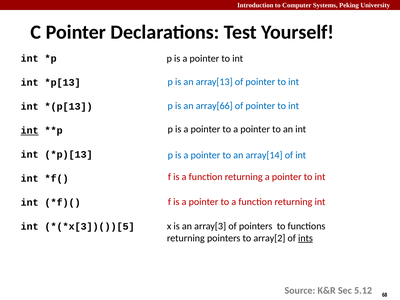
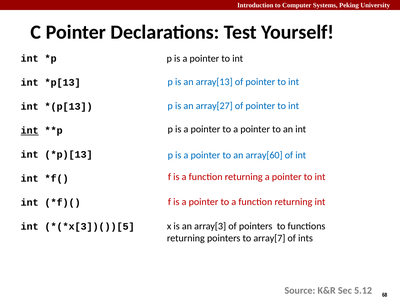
array[66: array[66 -> array[27 (214, 106)
array[14: array[14 -> array[60 (264, 155)
array[2: array[2 -> array[7 (269, 238)
ints underline: present -> none (305, 238)
